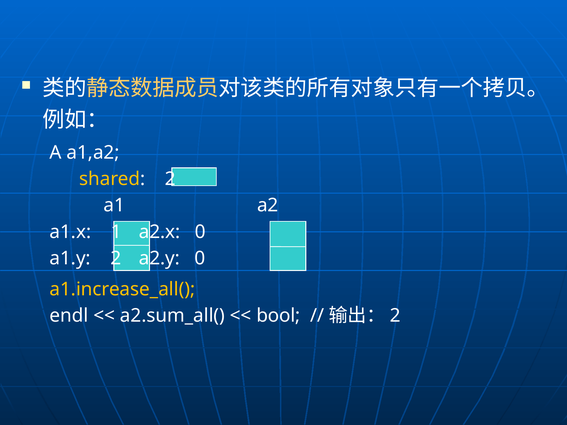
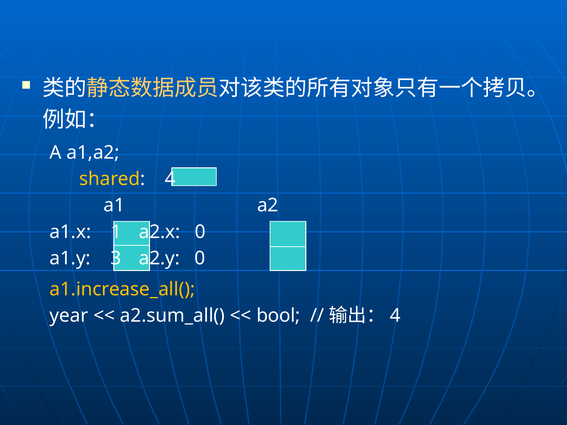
shared 2: 2 -> 4 (170, 179)
a1.y 2: 2 -> 3 (116, 258)
endl: endl -> year (69, 316)
2: 2 -> 4 (395, 316)
